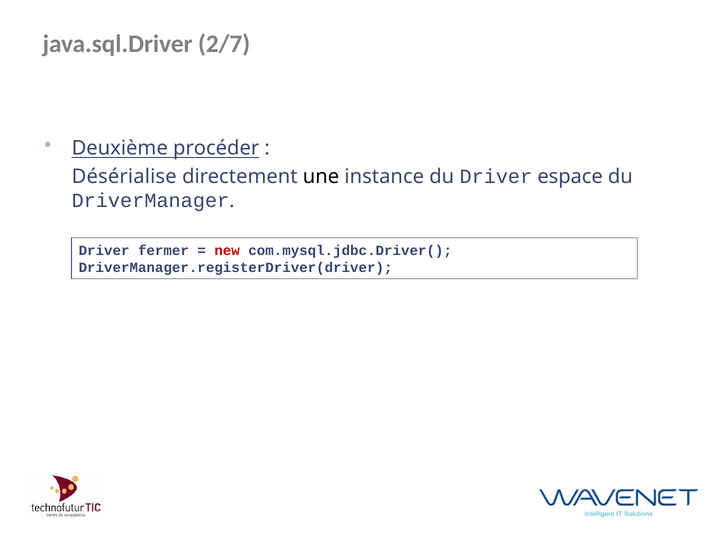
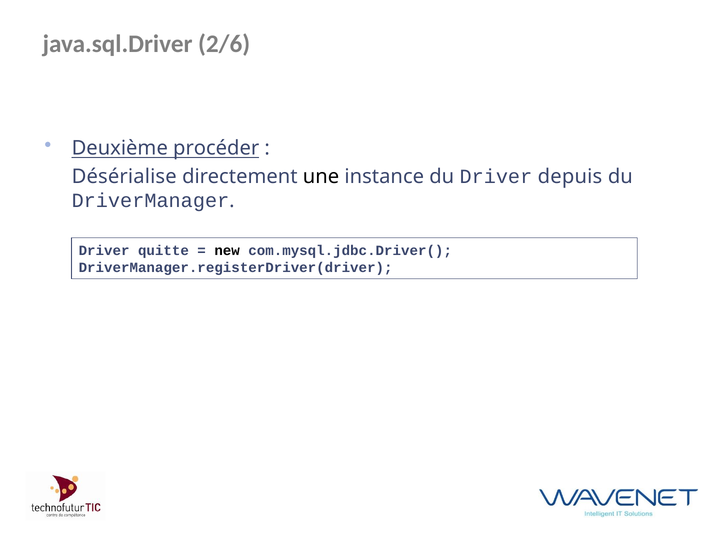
2/7: 2/7 -> 2/6 (224, 44)
espace: espace -> depuis (570, 177)
fermer: fermer -> quitte (163, 251)
new colour: red -> black (227, 251)
